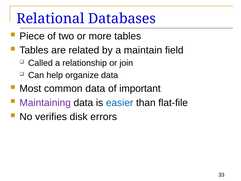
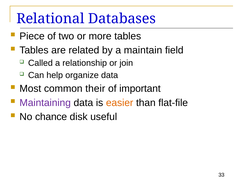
common data: data -> their (95, 89)
easier colour: blue -> orange (120, 103)
verifies: verifies -> chance (51, 117)
errors: errors -> useful (104, 117)
